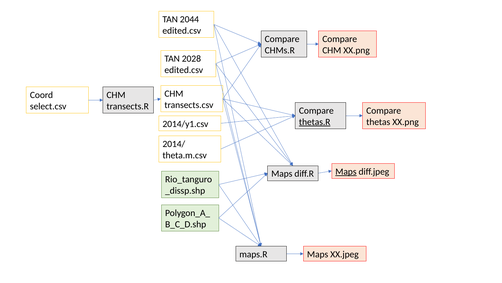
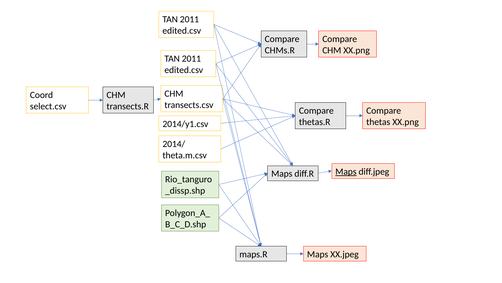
2044: 2044 -> 2011 (189, 19)
2028: 2028 -> 2011 (191, 59)
thetas.R underline: present -> none (315, 122)
